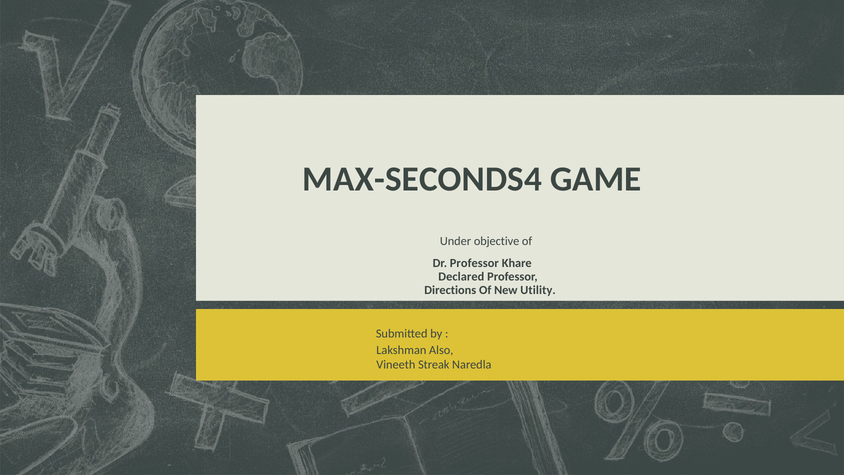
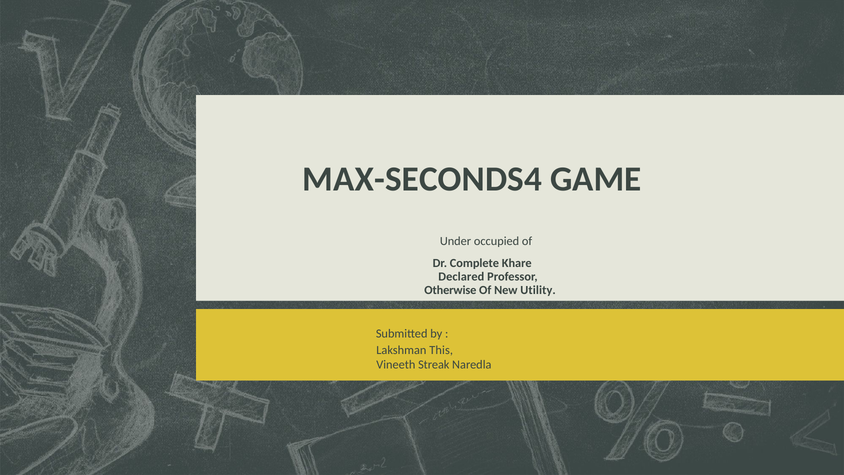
objective: objective -> occupied (497, 241)
Dr Professor: Professor -> Complete (474, 263)
Directions: Directions -> Otherwise (450, 290)
Also: Also -> This (441, 350)
